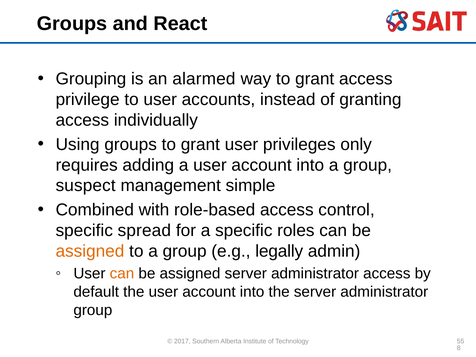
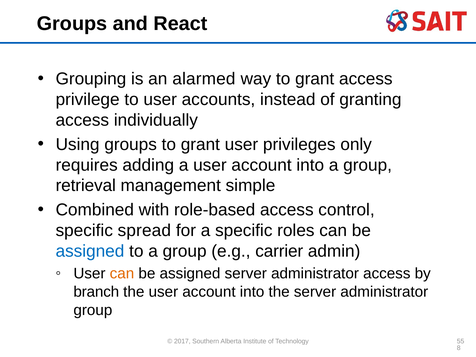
suspect: suspect -> retrieval (86, 186)
assigned colour: orange -> blue (90, 251)
legally: legally -> carrier (279, 251)
default: default -> branch (96, 292)
